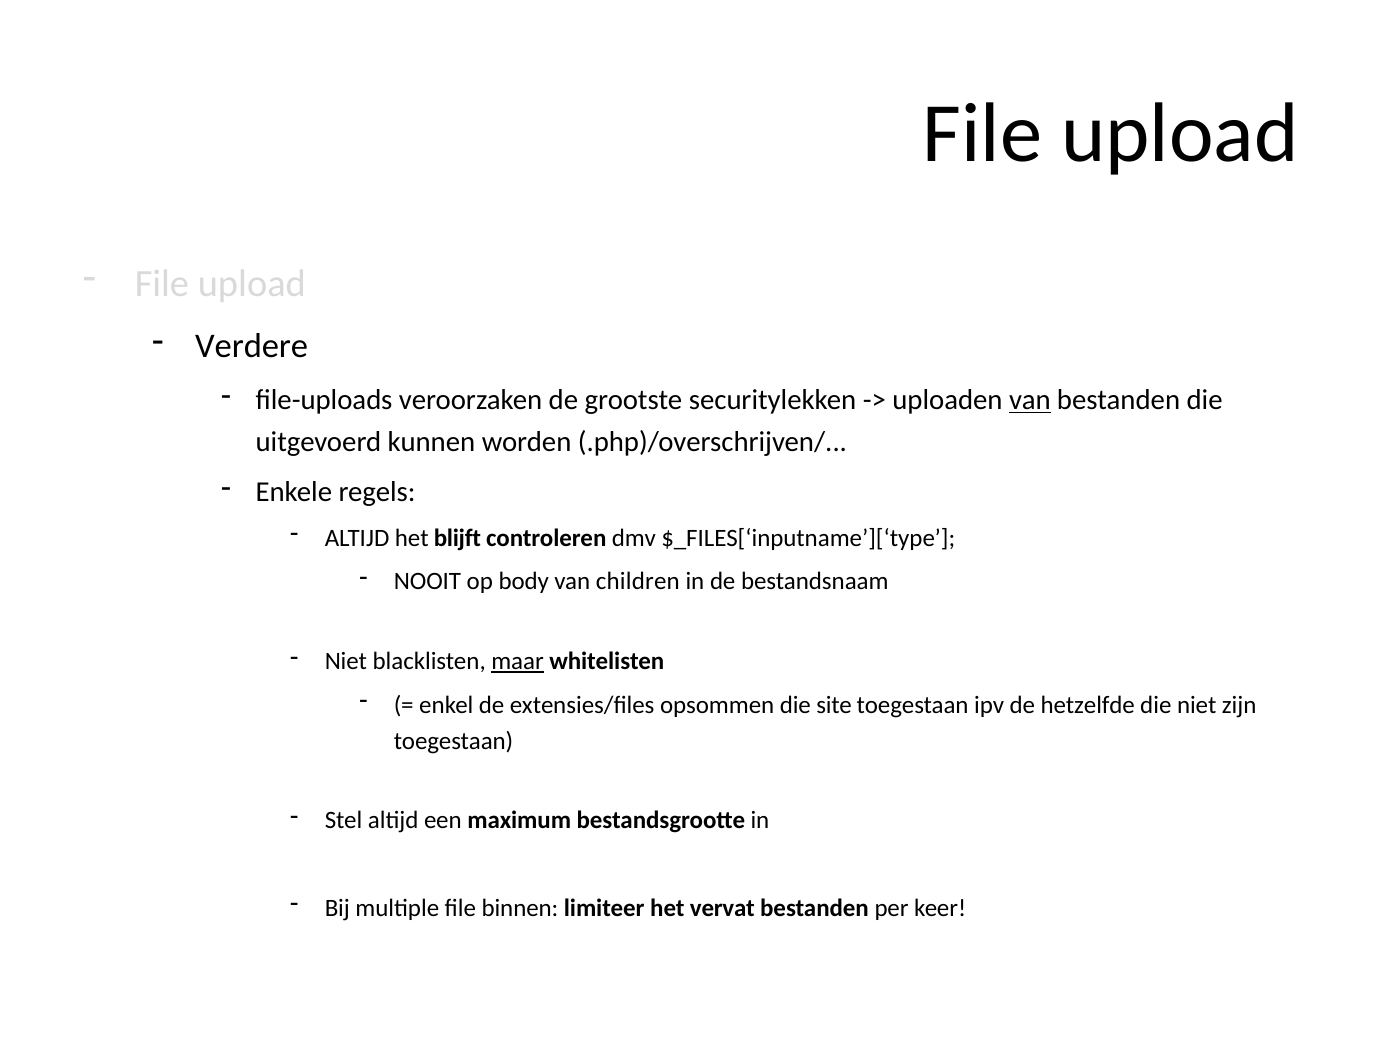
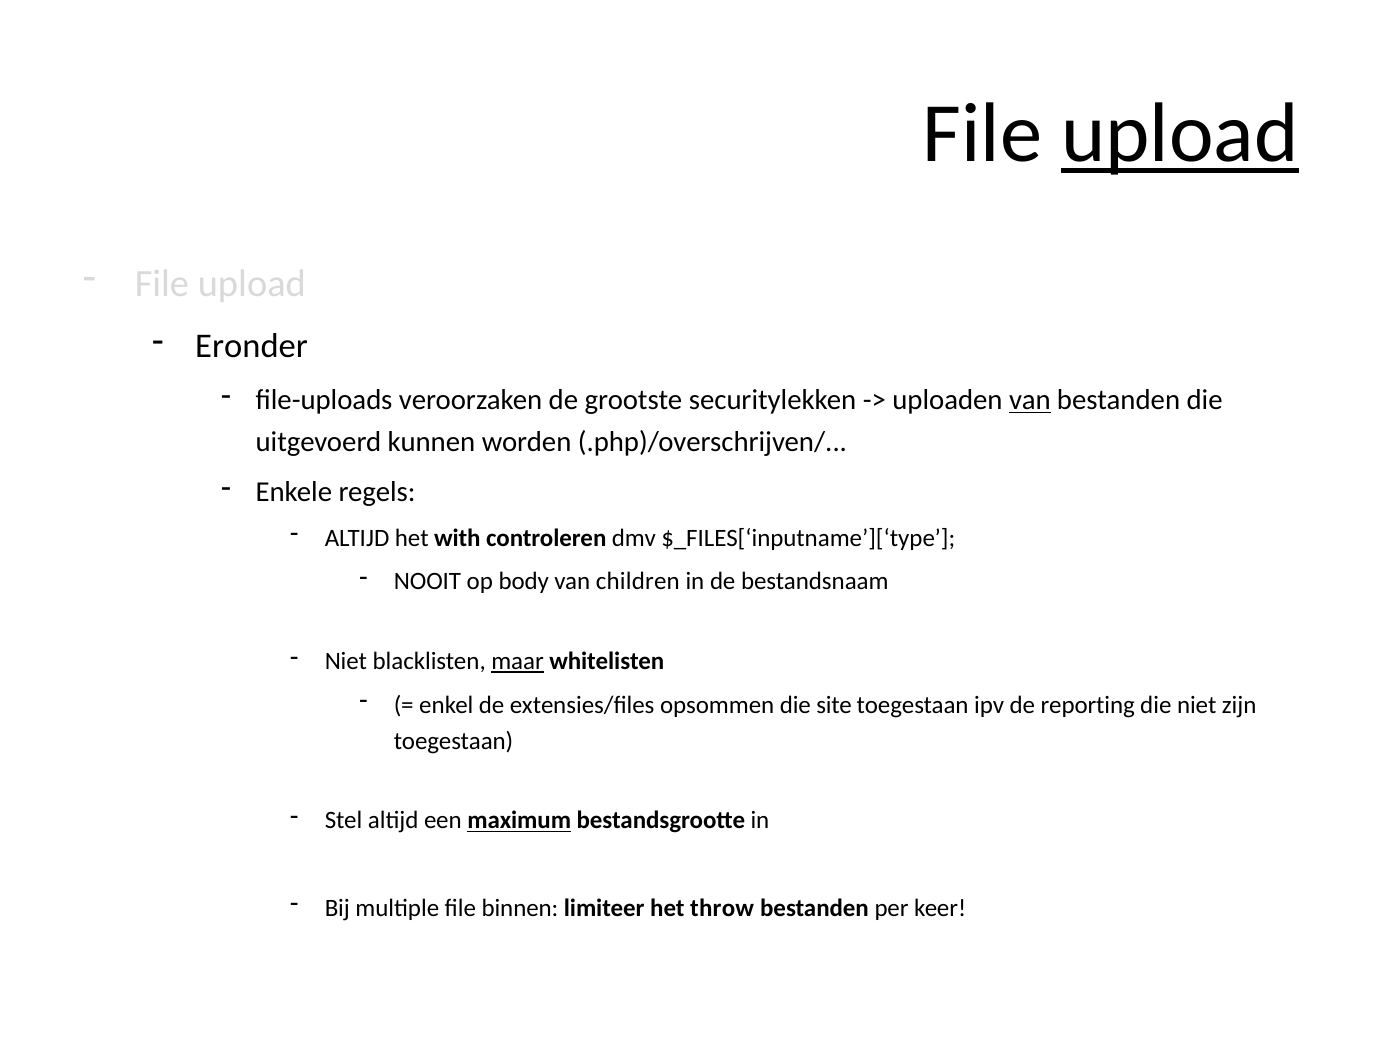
upload underline: none -> present (1180, 134)
Verdere: Verdere -> Eronder (252, 346)
blijft: blijft -> with (457, 538)
hetzelfde: hetzelfde -> reporting (1088, 705)
maximum underline: none -> present (519, 820)
vervat: vervat -> throw (722, 907)
